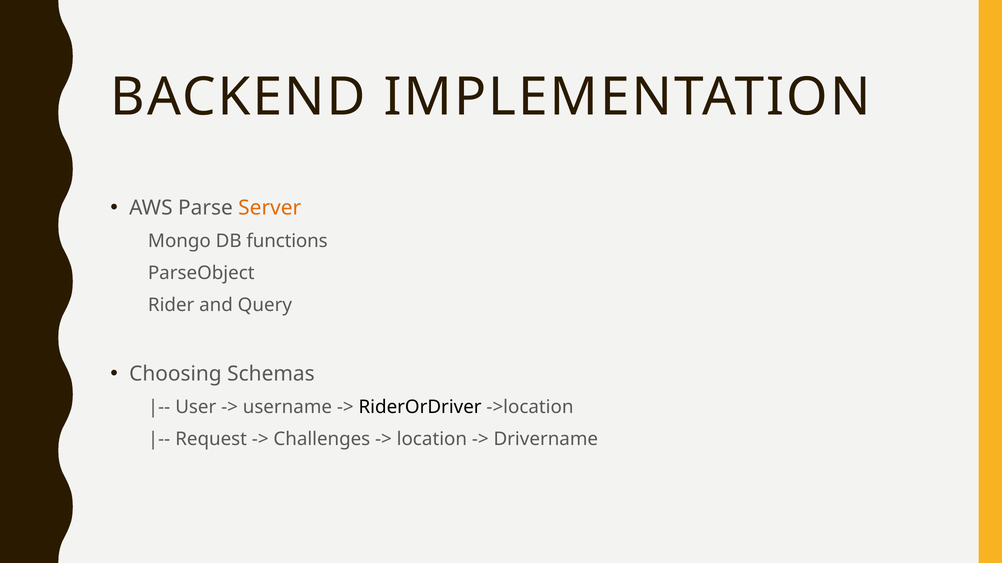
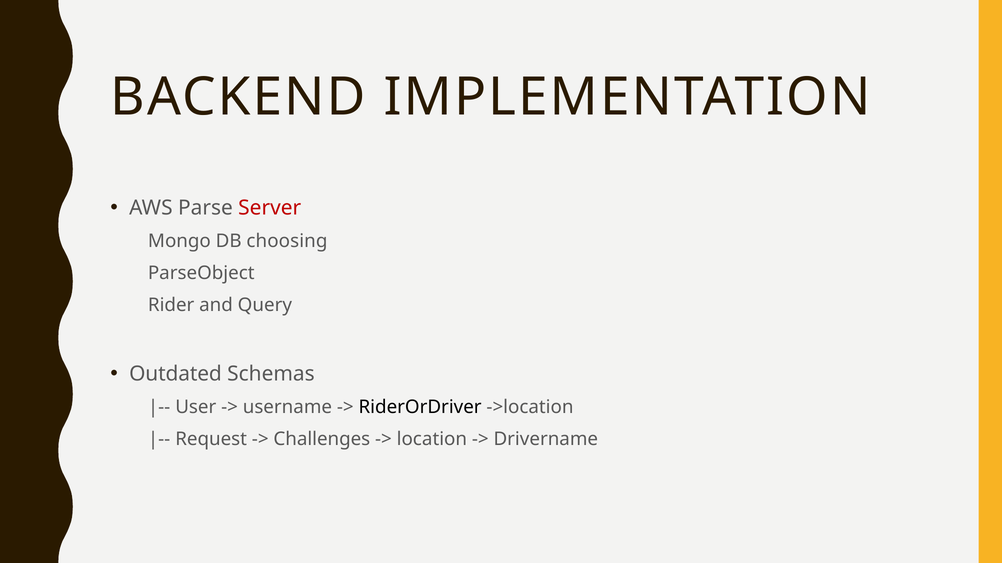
Server colour: orange -> red (270, 208)
functions: functions -> choosing (287, 241)
Choosing: Choosing -> Outdated (176, 374)
